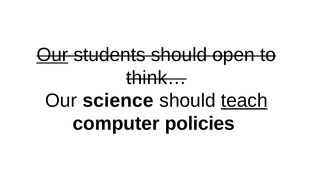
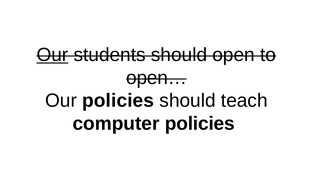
think…: think… -> open… (156, 77)
Our science: science -> policies (118, 100)
teach underline: present -> none (244, 100)
